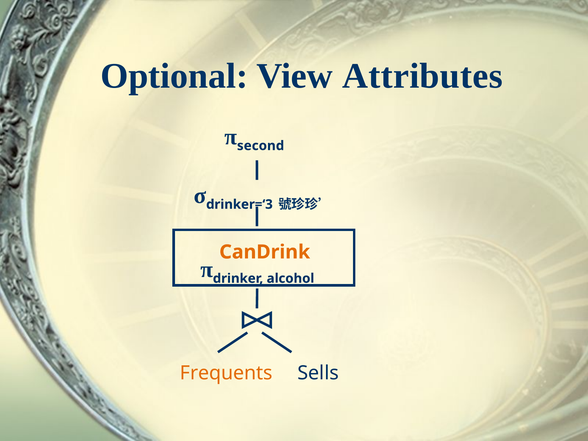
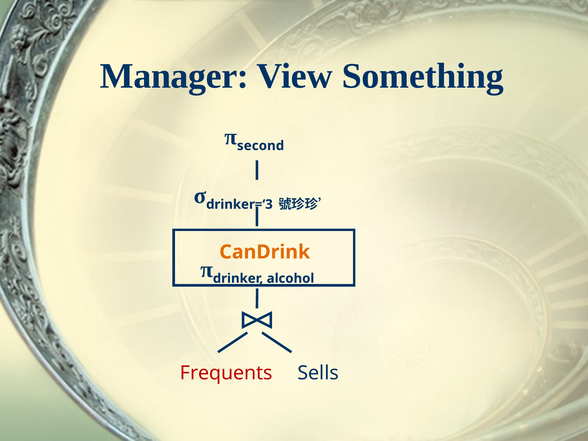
Optional: Optional -> Manager (174, 76)
Attributes: Attributes -> Something (423, 76)
Frequents colour: orange -> red (226, 373)
